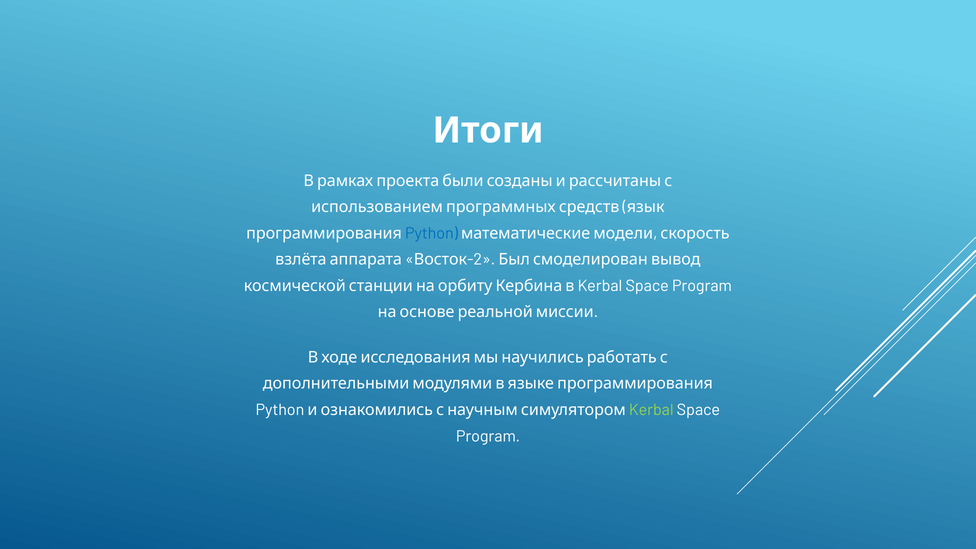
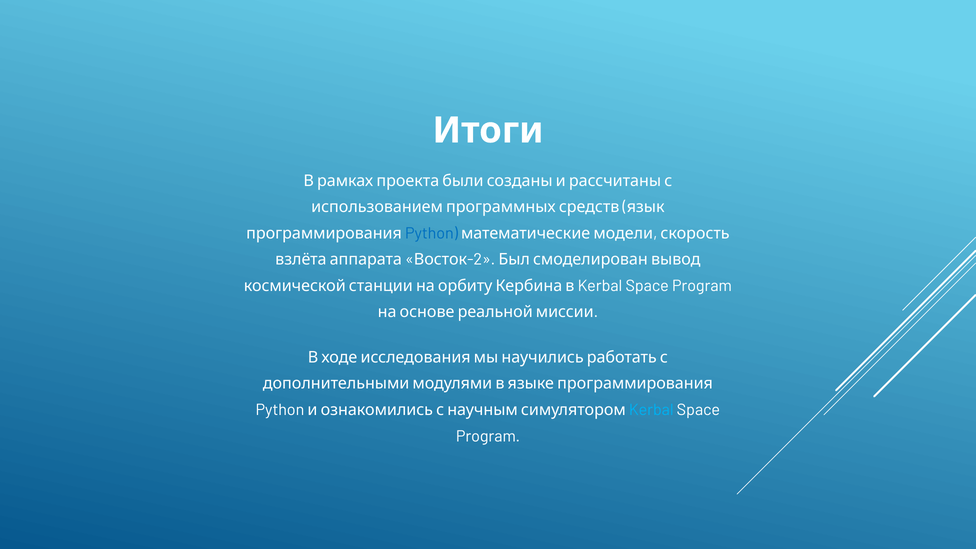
Kerbal colour: light green -> light blue (651, 410)
